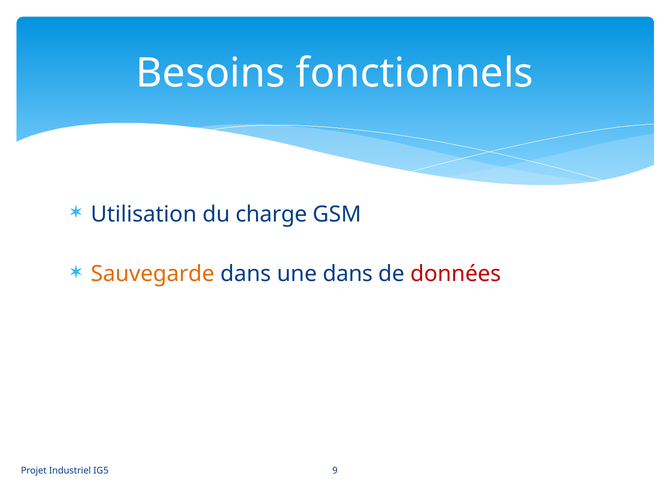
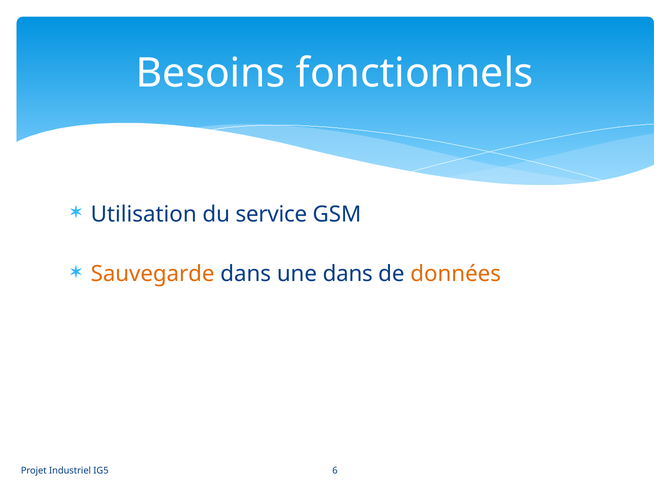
charge: charge -> service (271, 214)
données colour: red -> orange (456, 274)
9: 9 -> 6 (335, 471)
